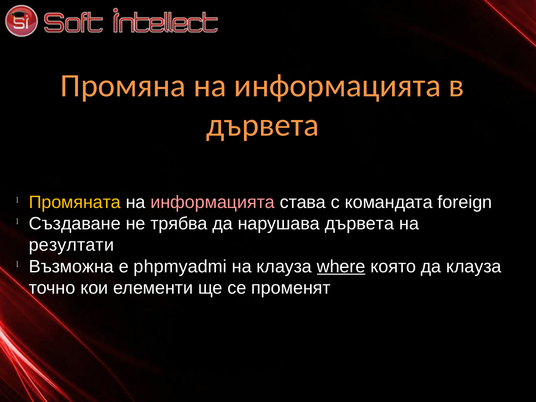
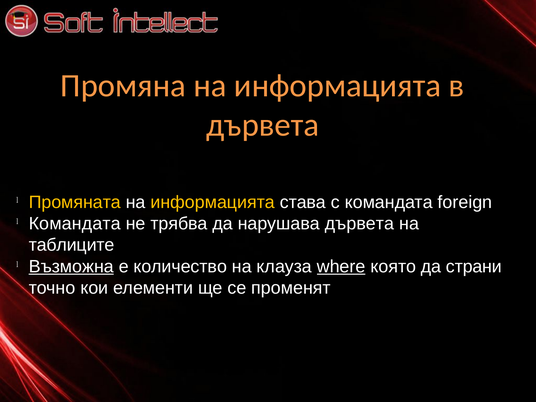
информацията colour: pink -> yellow (213, 202)
Създаване: Създаване -> Командата (75, 224)
резултати: резултати -> таблиците (72, 245)
Възможна underline: none -> present (71, 267)
phpmyadmi: phpmyadmi -> количество (180, 267)
да клауза: клауза -> страни (474, 267)
